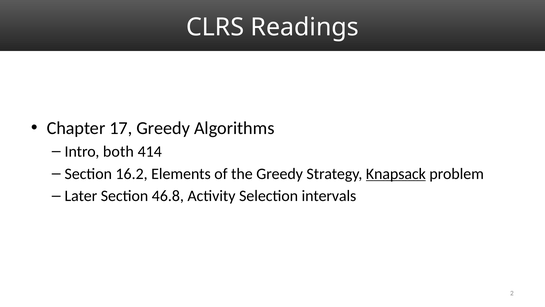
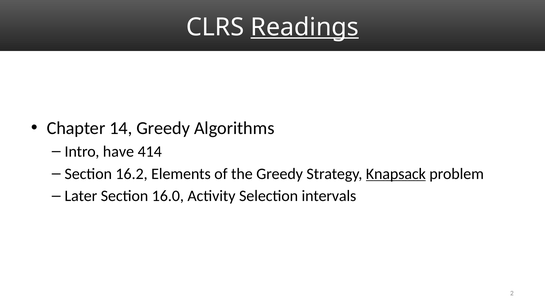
Readings underline: none -> present (305, 27)
17: 17 -> 14 (121, 128)
both: both -> have (118, 151)
46.8: 46.8 -> 16.0 (168, 196)
